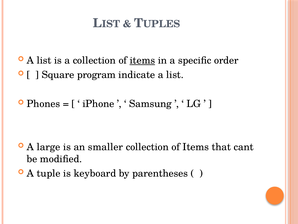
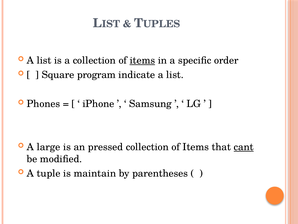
smaller: smaller -> pressed (105, 147)
cant underline: none -> present (244, 147)
keyboard: keyboard -> maintain (95, 173)
